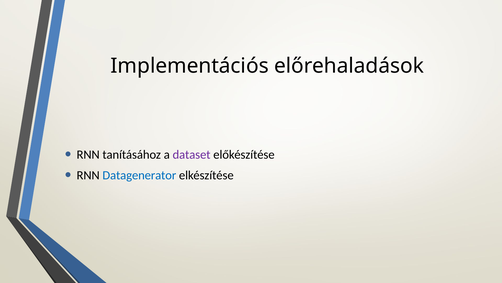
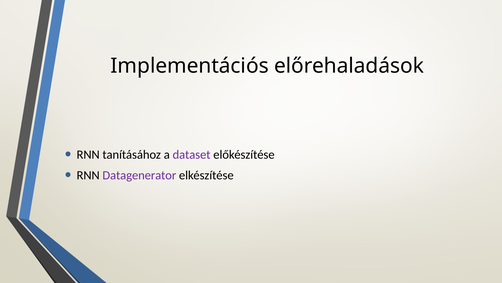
Datagenerator colour: blue -> purple (139, 175)
